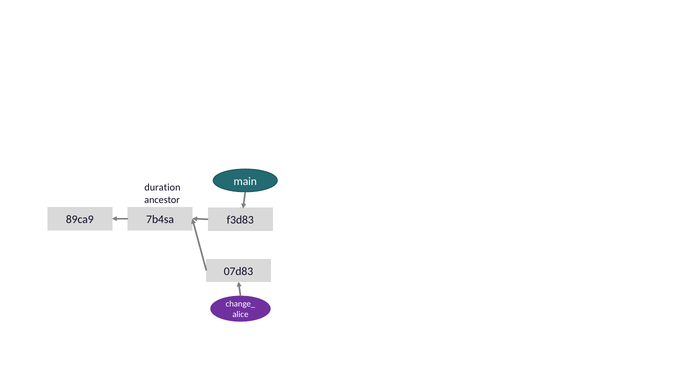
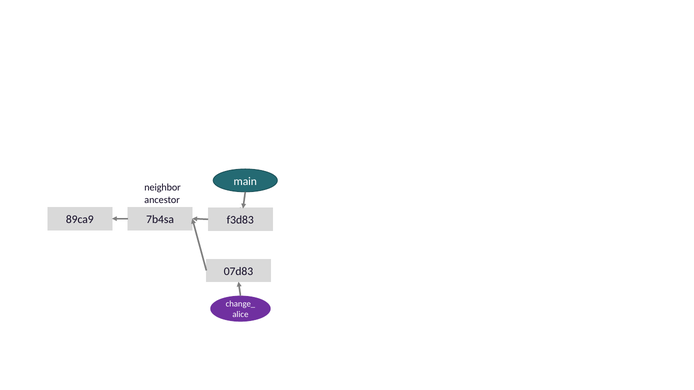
duration: duration -> neighbor (163, 188)
